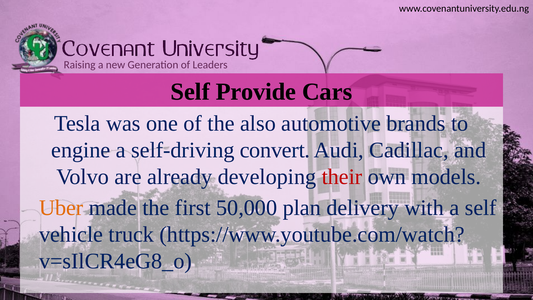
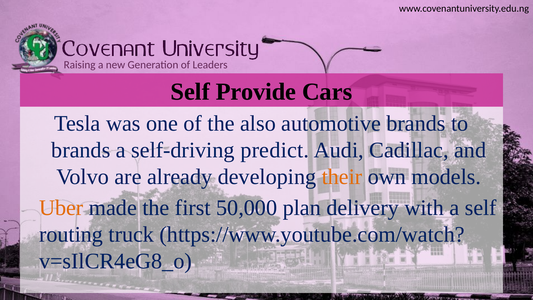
engine: engine -> brands (81, 150)
convert: convert -> predict (275, 150)
their colour: red -> orange (342, 177)
vehicle: vehicle -> routing (71, 234)
